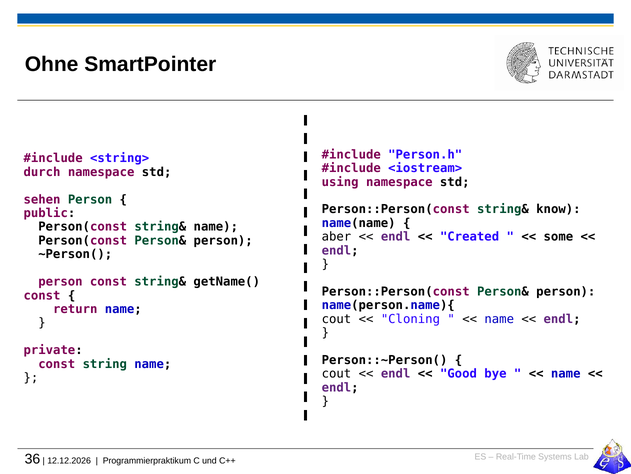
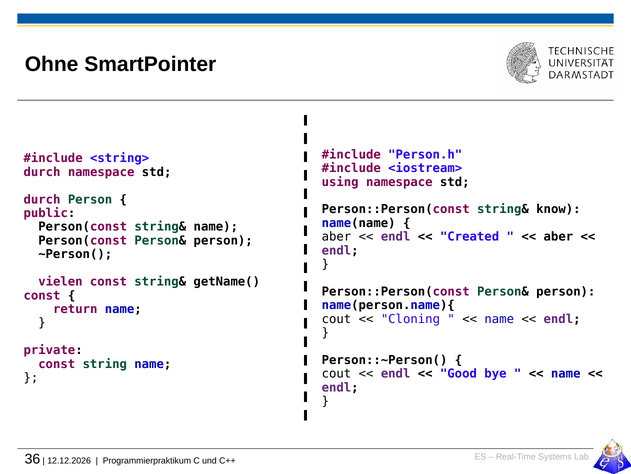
sehen: sehen -> durch (42, 199)
some: some -> aber (558, 236)
person: person -> vielen (60, 281)
